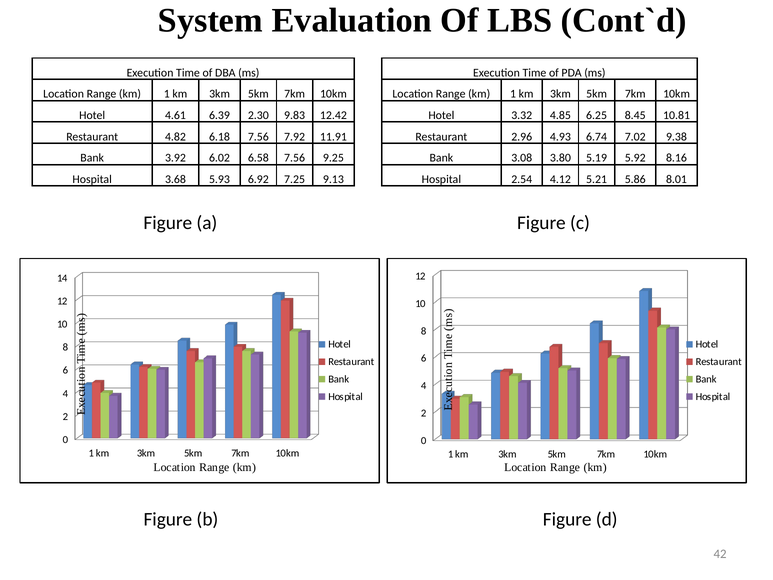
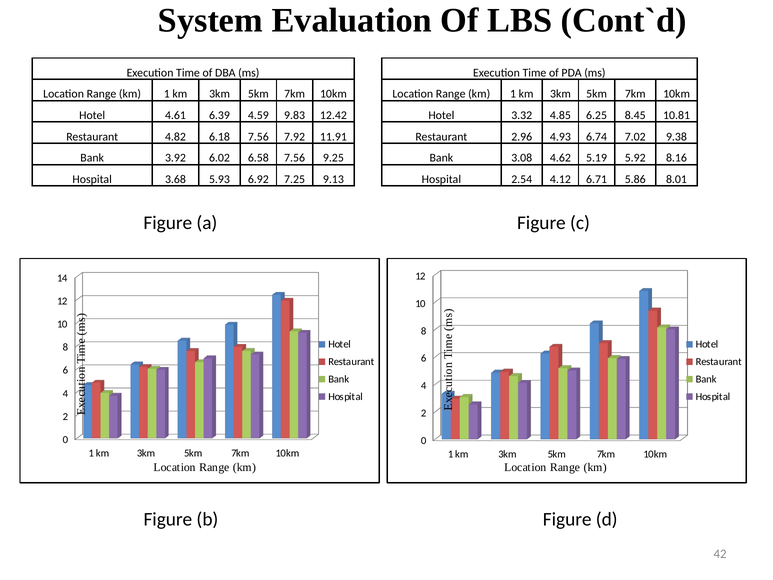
2.30: 2.30 -> 4.59 (258, 115)
3.80: 3.80 -> 4.62 (560, 158)
5.21: 5.21 -> 6.71 (597, 179)
